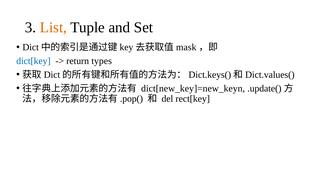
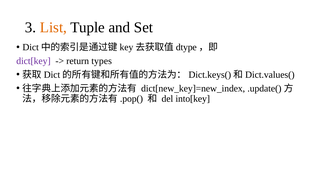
mask: mask -> dtype (186, 47)
dict[key colour: blue -> purple (33, 61)
dict[new_key]=new_keyn: dict[new_key]=new_keyn -> dict[new_key]=new_index (193, 88)
rect[key: rect[key -> into[key (193, 99)
